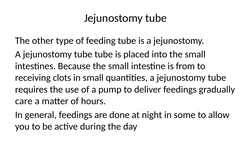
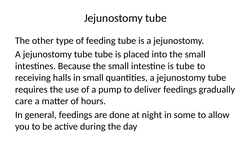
is from: from -> tube (185, 66)
clots: clots -> halls (62, 78)
